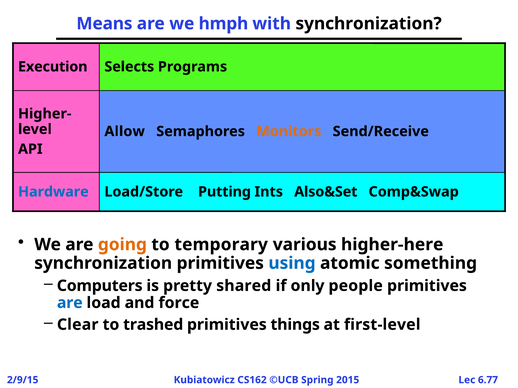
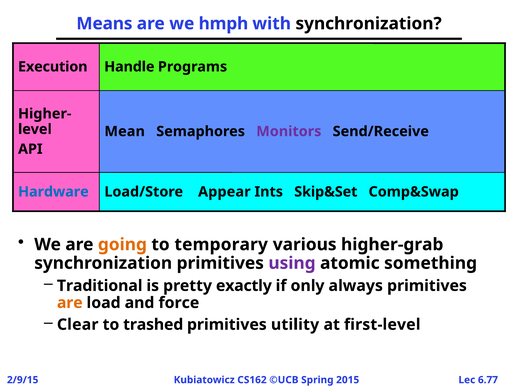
Selects: Selects -> Handle (129, 67)
Allow: Allow -> Mean (125, 132)
Monitors colour: orange -> purple (289, 132)
Putting: Putting -> Appear (224, 192)
Also&Set: Also&Set -> Skip&Set (326, 192)
higher-here: higher-here -> higher-grab (392, 245)
using colour: blue -> purple (292, 263)
Computers: Computers -> Traditional (100, 286)
shared: shared -> exactly (244, 286)
people: people -> always (356, 286)
are colour: blue -> orange (70, 303)
things: things -> utility (295, 325)
